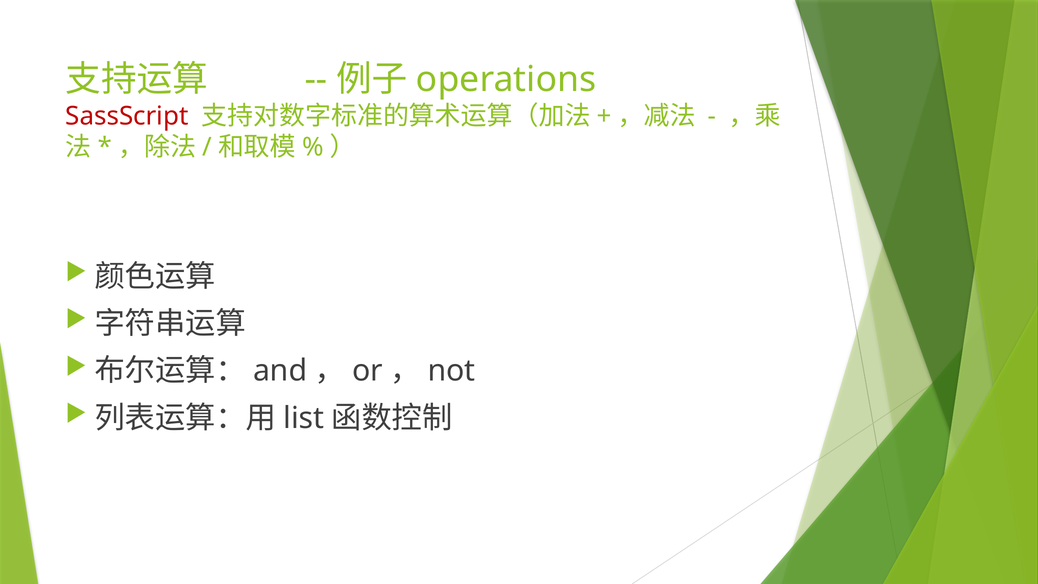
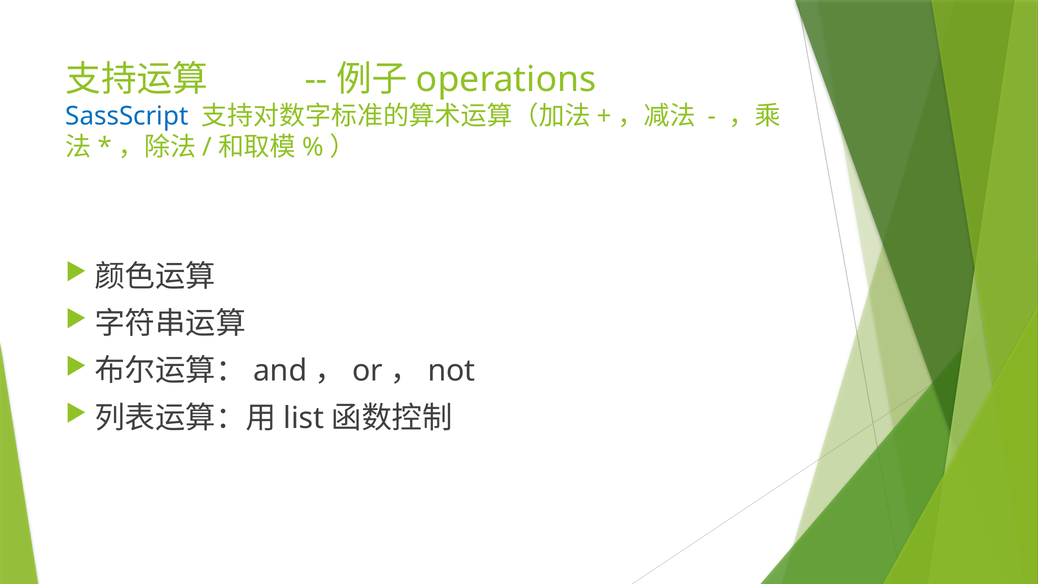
SassScript colour: red -> blue (127, 116)
